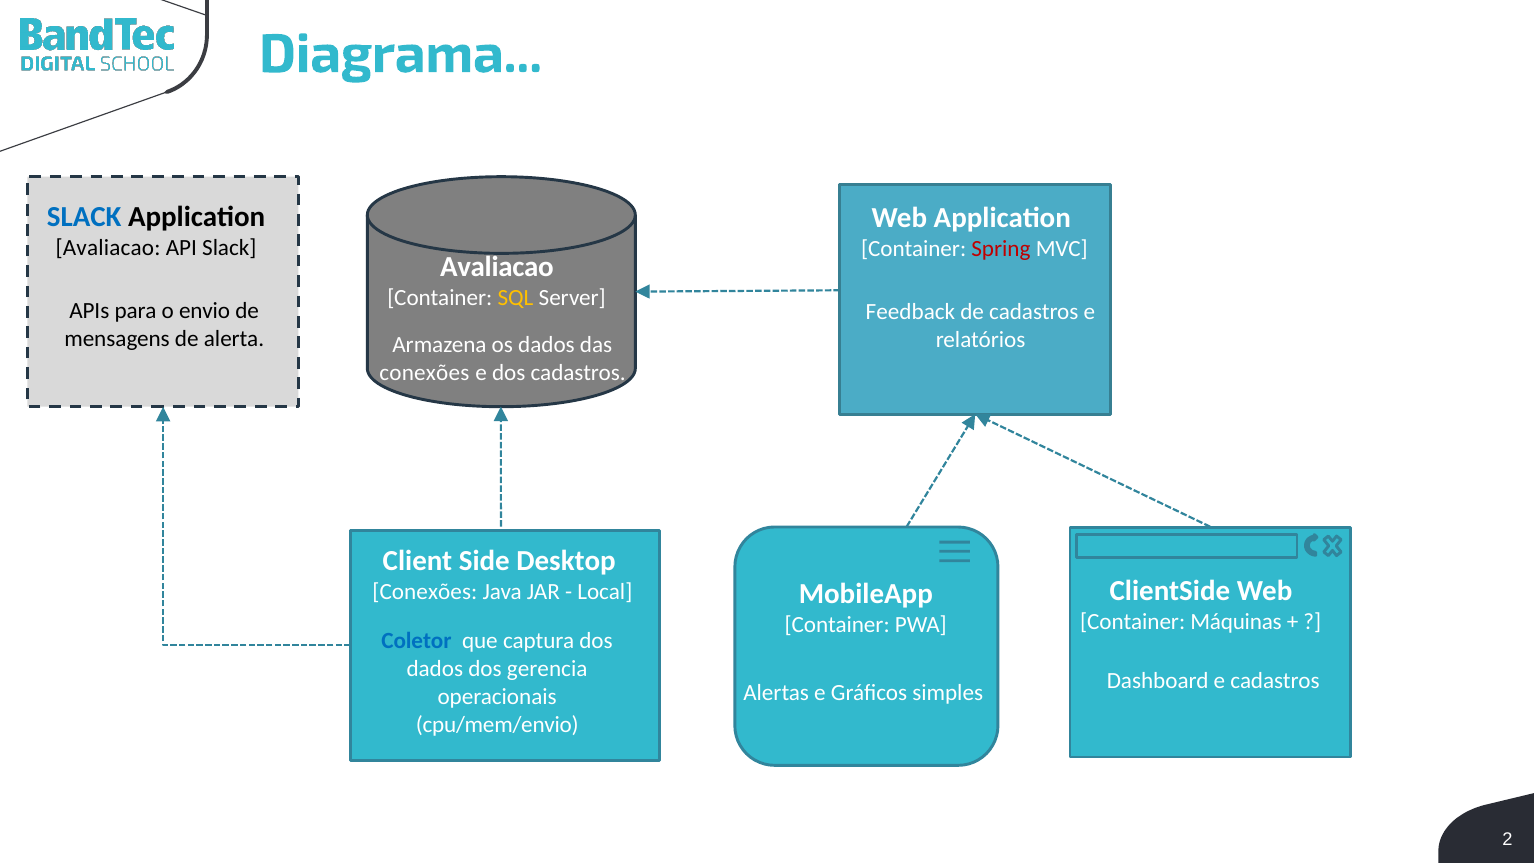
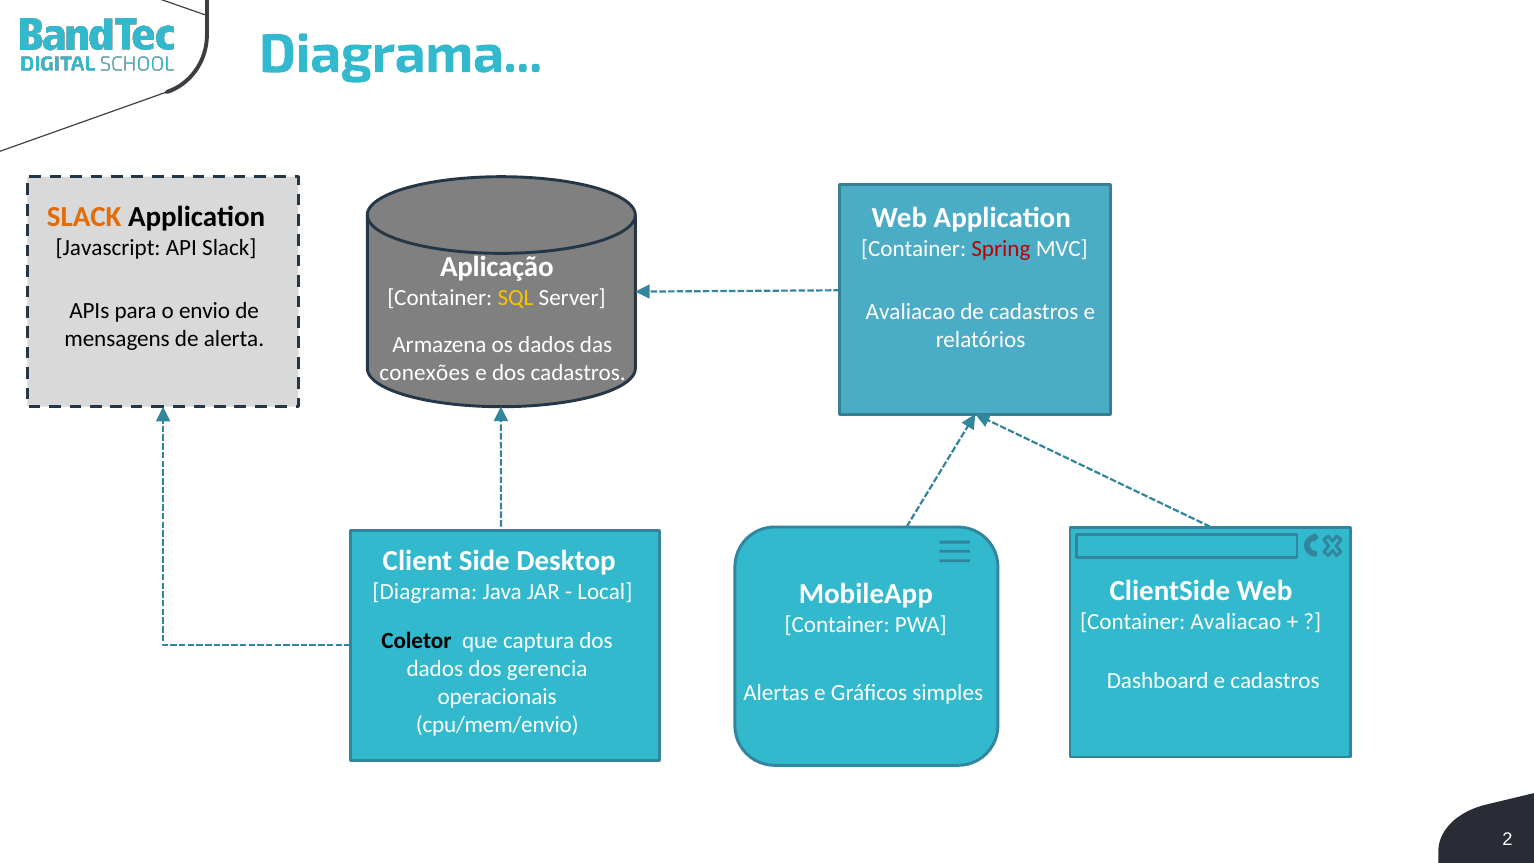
SLACK colour: blue -> orange (84, 217)
Avaliacao: Avaliacao -> Javascript (108, 248)
Avaliacao: Avaliacao -> Aplicação (497, 267)
Feedback: Feedback -> Avaliacao (910, 312)
Conexões: Conexões -> Diagrama (425, 592)
Container Máquinas: Máquinas -> Avaliacao (1236, 621)
Coletor colour: blue -> black (416, 641)
